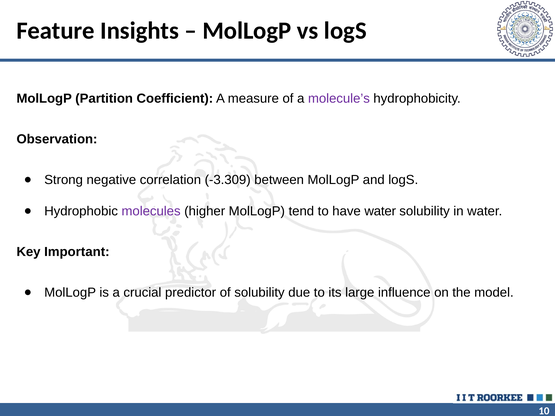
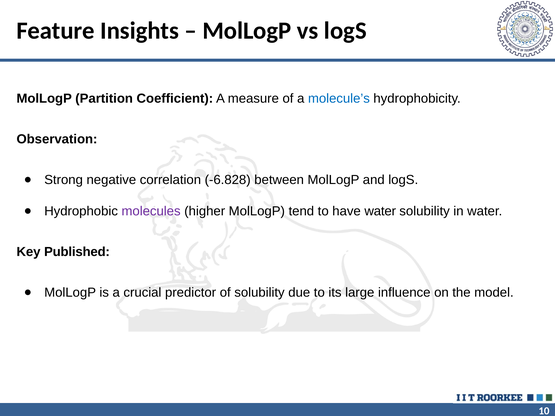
molecule’s colour: purple -> blue (339, 99)
-3.309: -3.309 -> -6.828 (228, 180)
Important: Important -> Published (77, 252)
